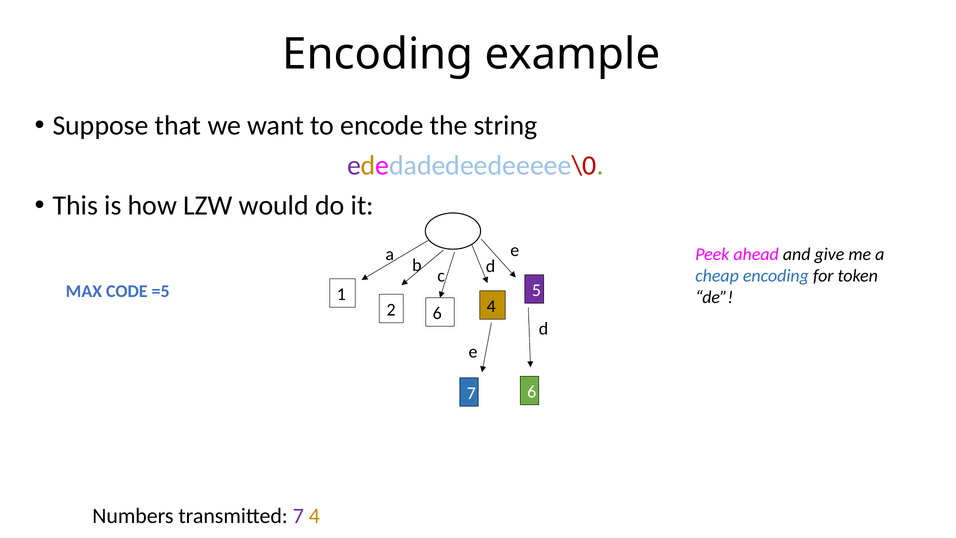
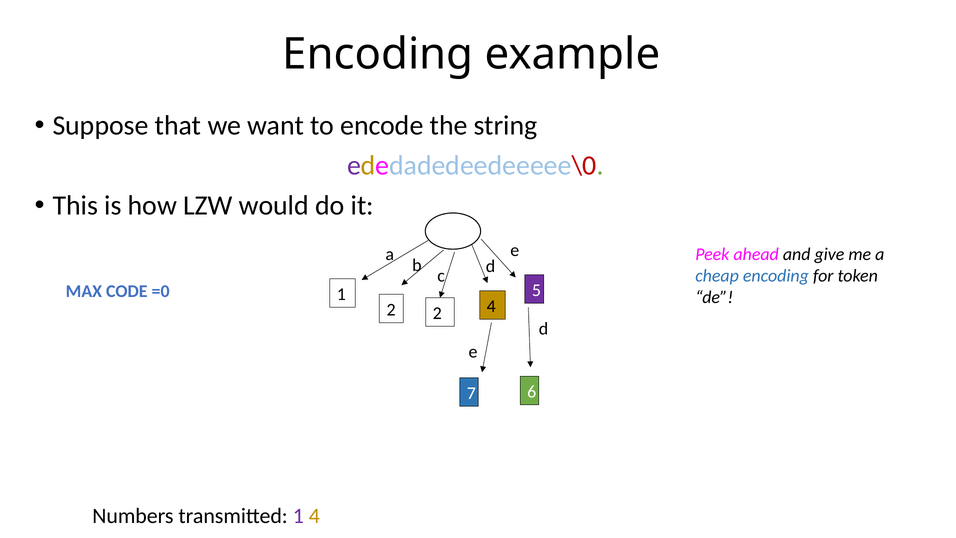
=5: =5 -> =0 (161, 291)
2 6: 6 -> 2 (437, 313)
transmitted 7: 7 -> 1 (298, 516)
